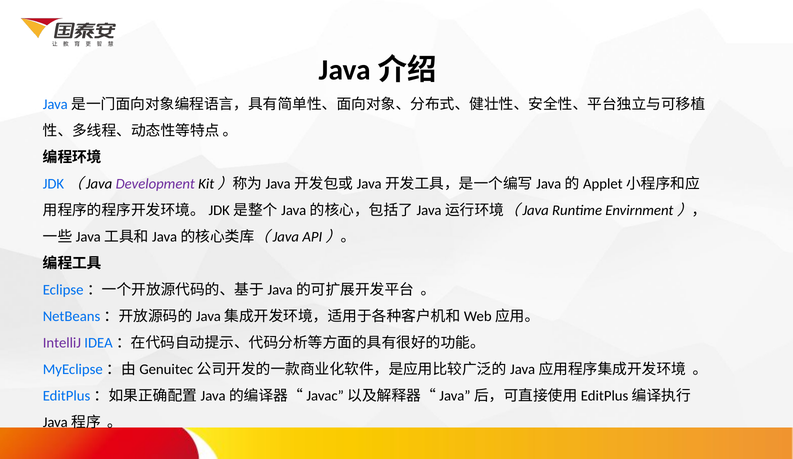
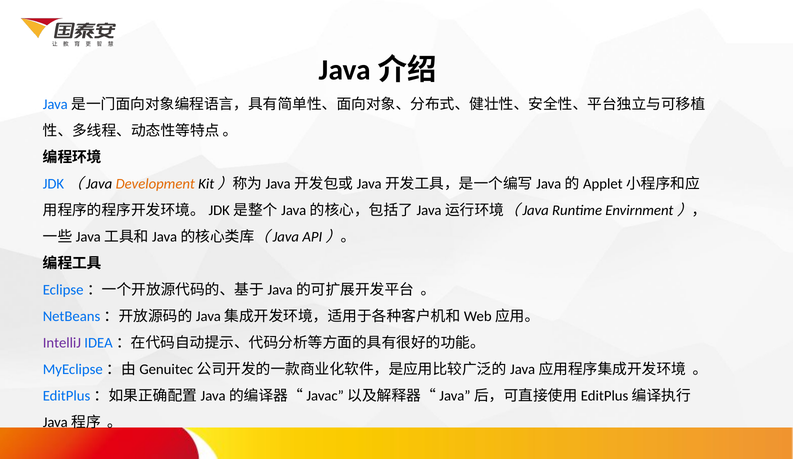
Development colour: purple -> orange (155, 184)
